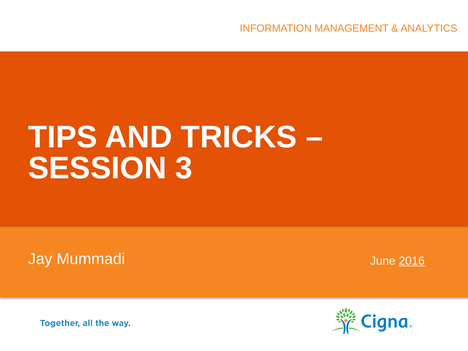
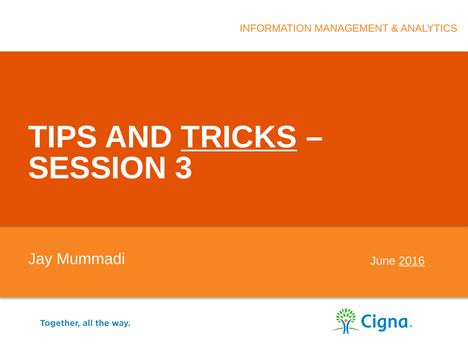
TRICKS underline: none -> present (239, 137)
